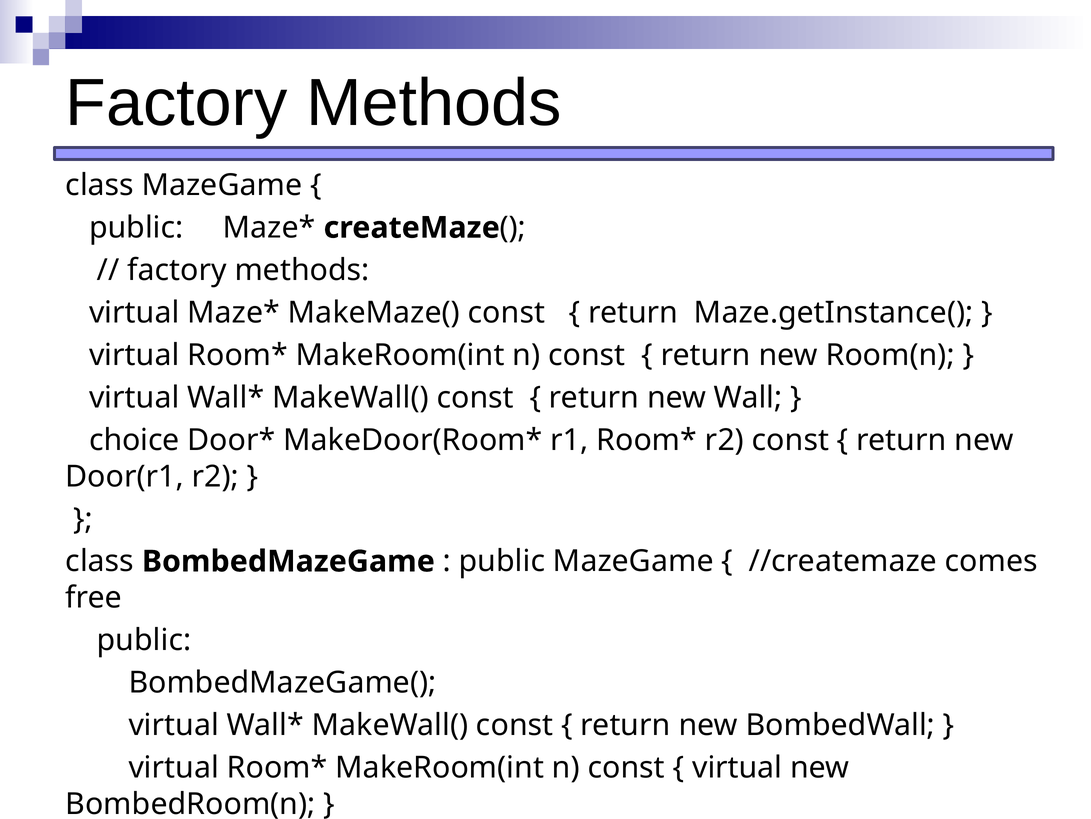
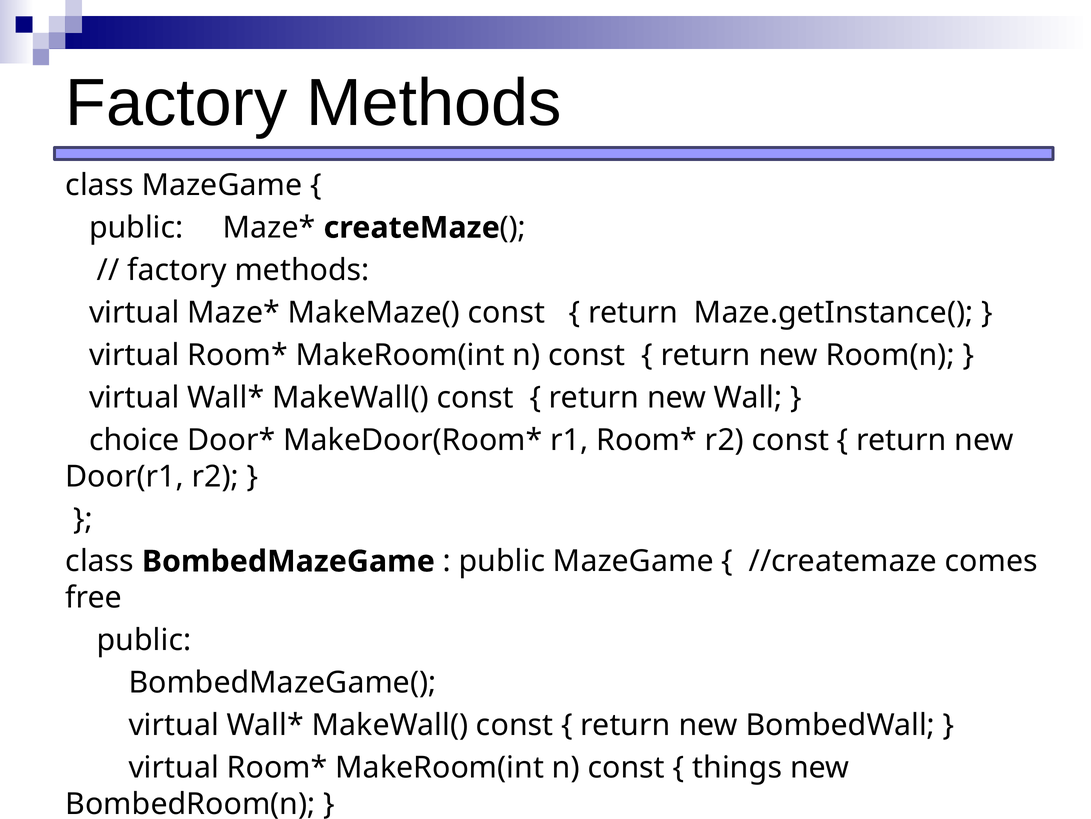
virtual: virtual -> things (737, 767)
